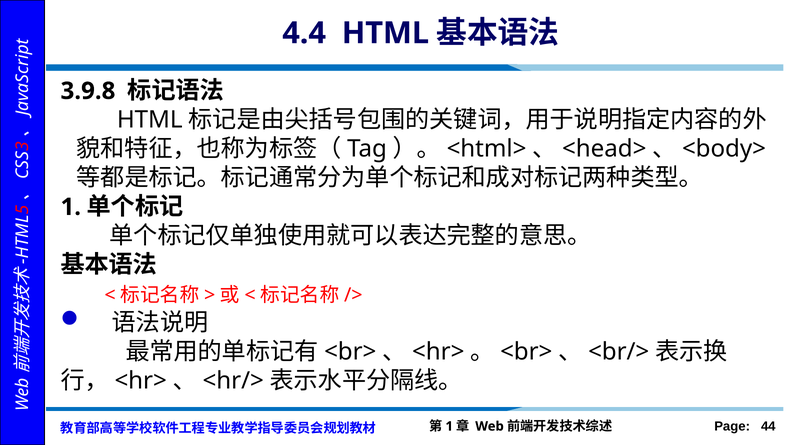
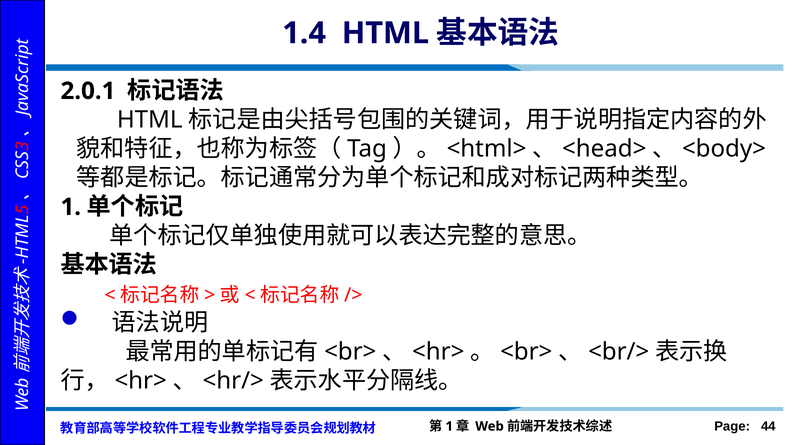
4.4: 4.4 -> 1.4 (304, 33)
3.9.8: 3.9.8 -> 2.0.1 (88, 91)
